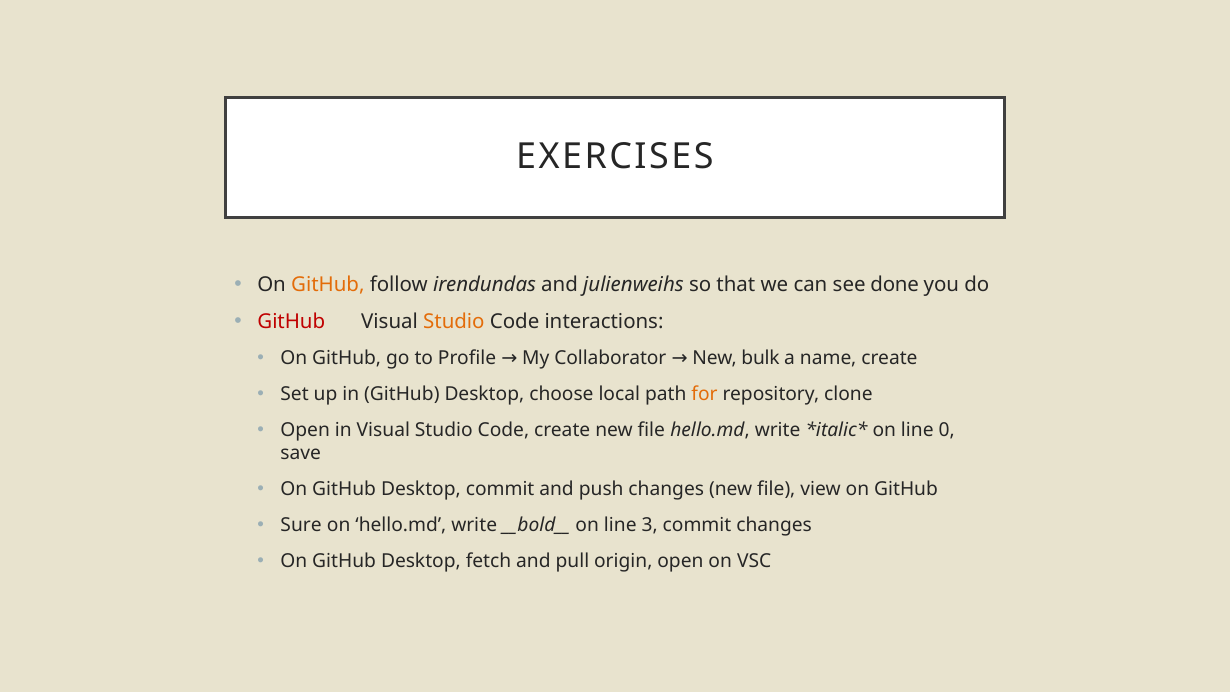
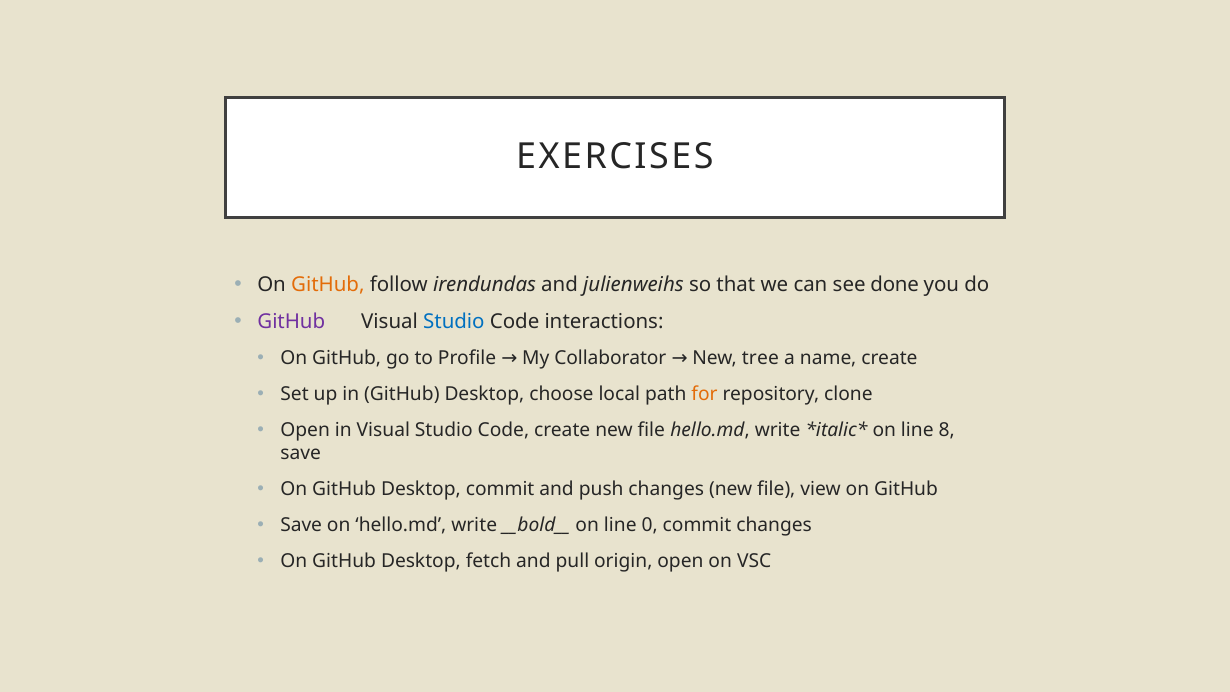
GitHub colour: red -> purple (291, 322)
Studio colour: orange -> blue (454, 322)
bulk: bulk -> tree (760, 358)
0: 0 -> 8 (947, 430)
Sure: Sure -> Save (301, 525)
3: 3 -> 0 (650, 525)
